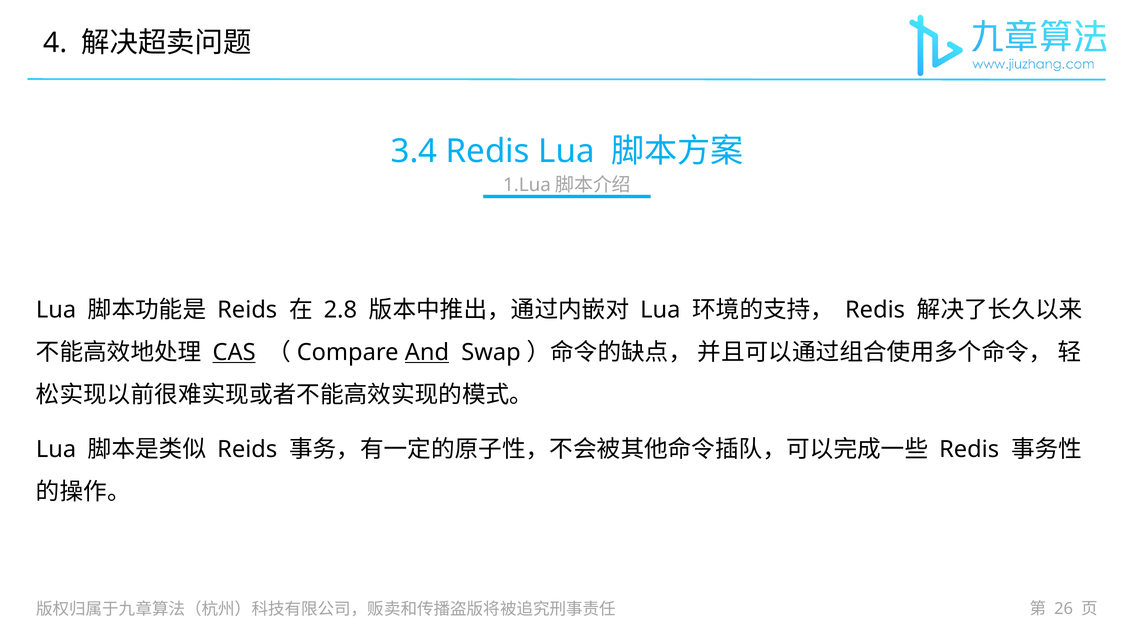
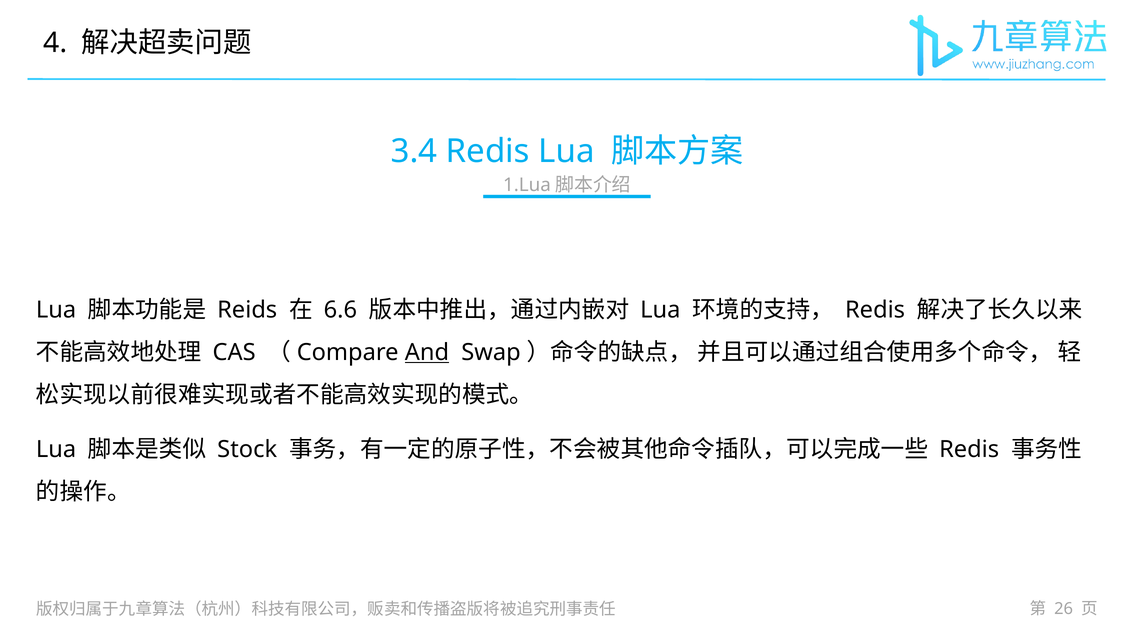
2.8: 2.8 -> 6.6 (340, 310)
CAS underline: present -> none (234, 352)
Reids: Reids -> Stock (247, 449)
